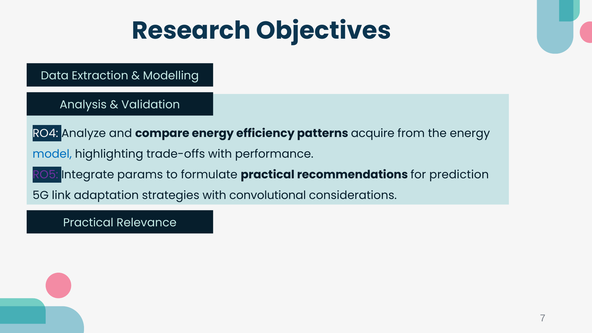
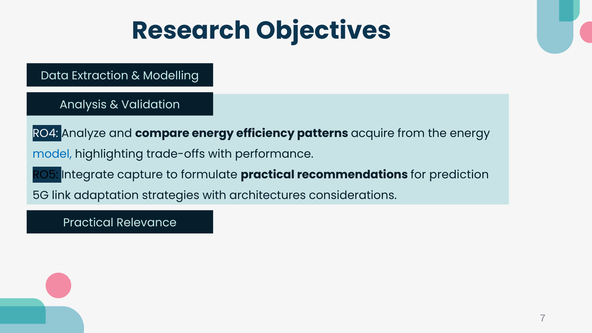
RO5 colour: purple -> black (45, 175)
params: params -> capture (140, 175)
convolutional: convolutional -> architectures (268, 196)
